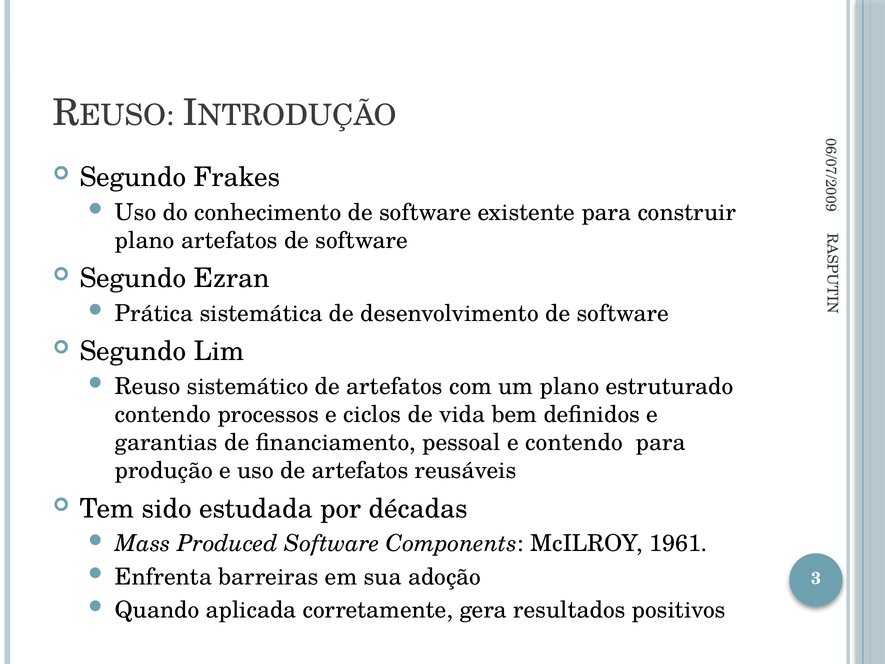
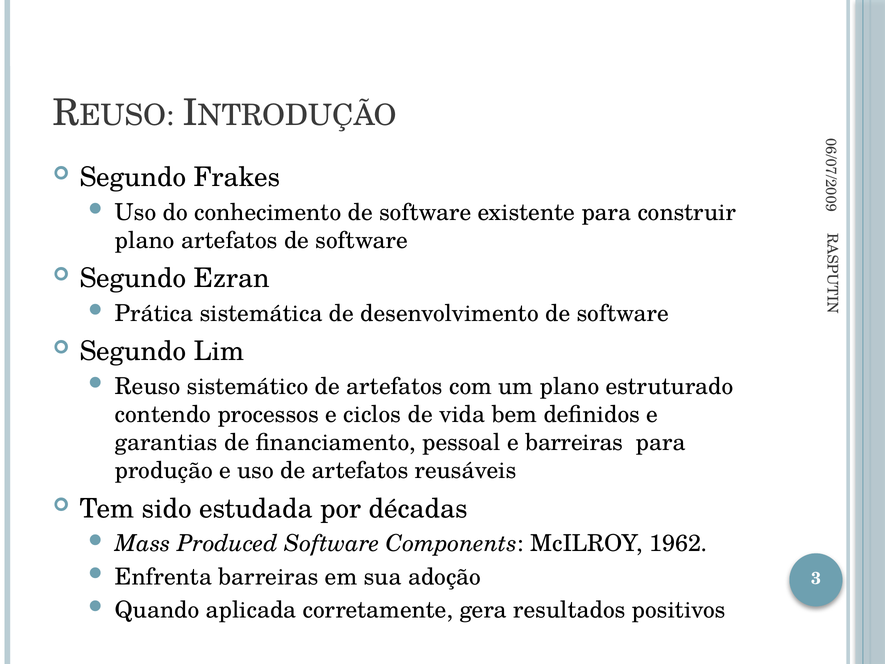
e contendo: contendo -> barreiras (574, 442)
1961: 1961 -> 1962 (678, 544)
